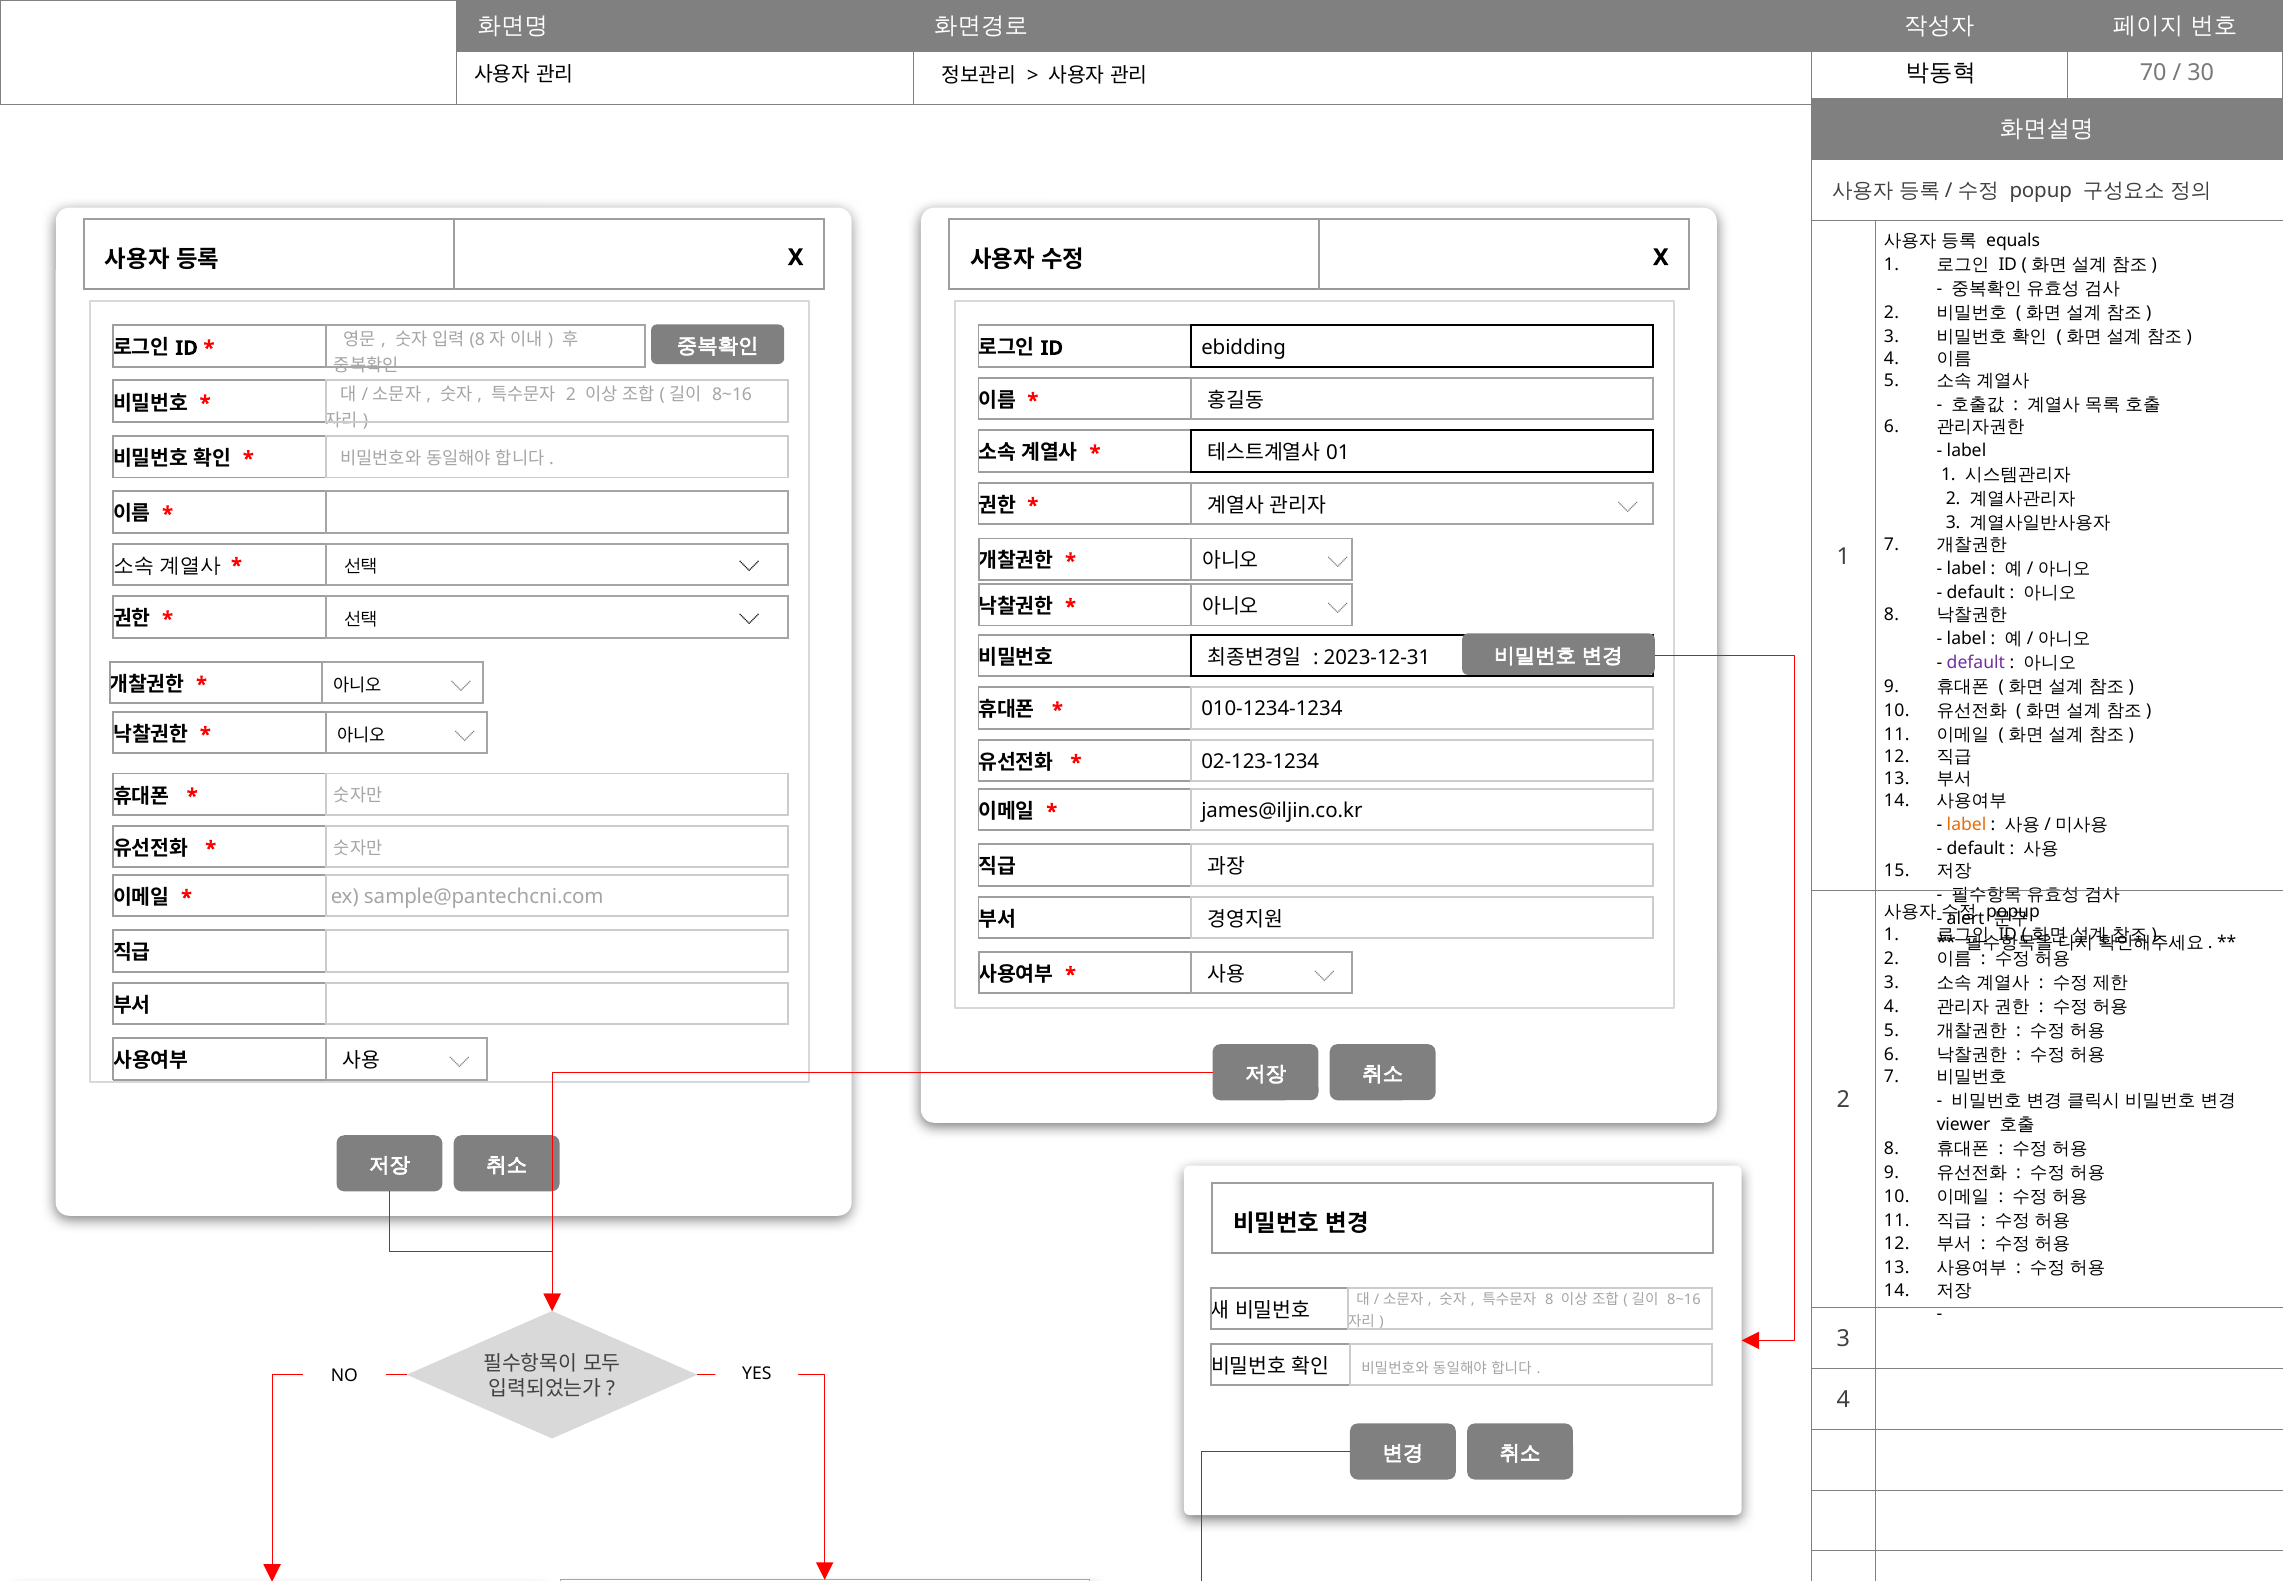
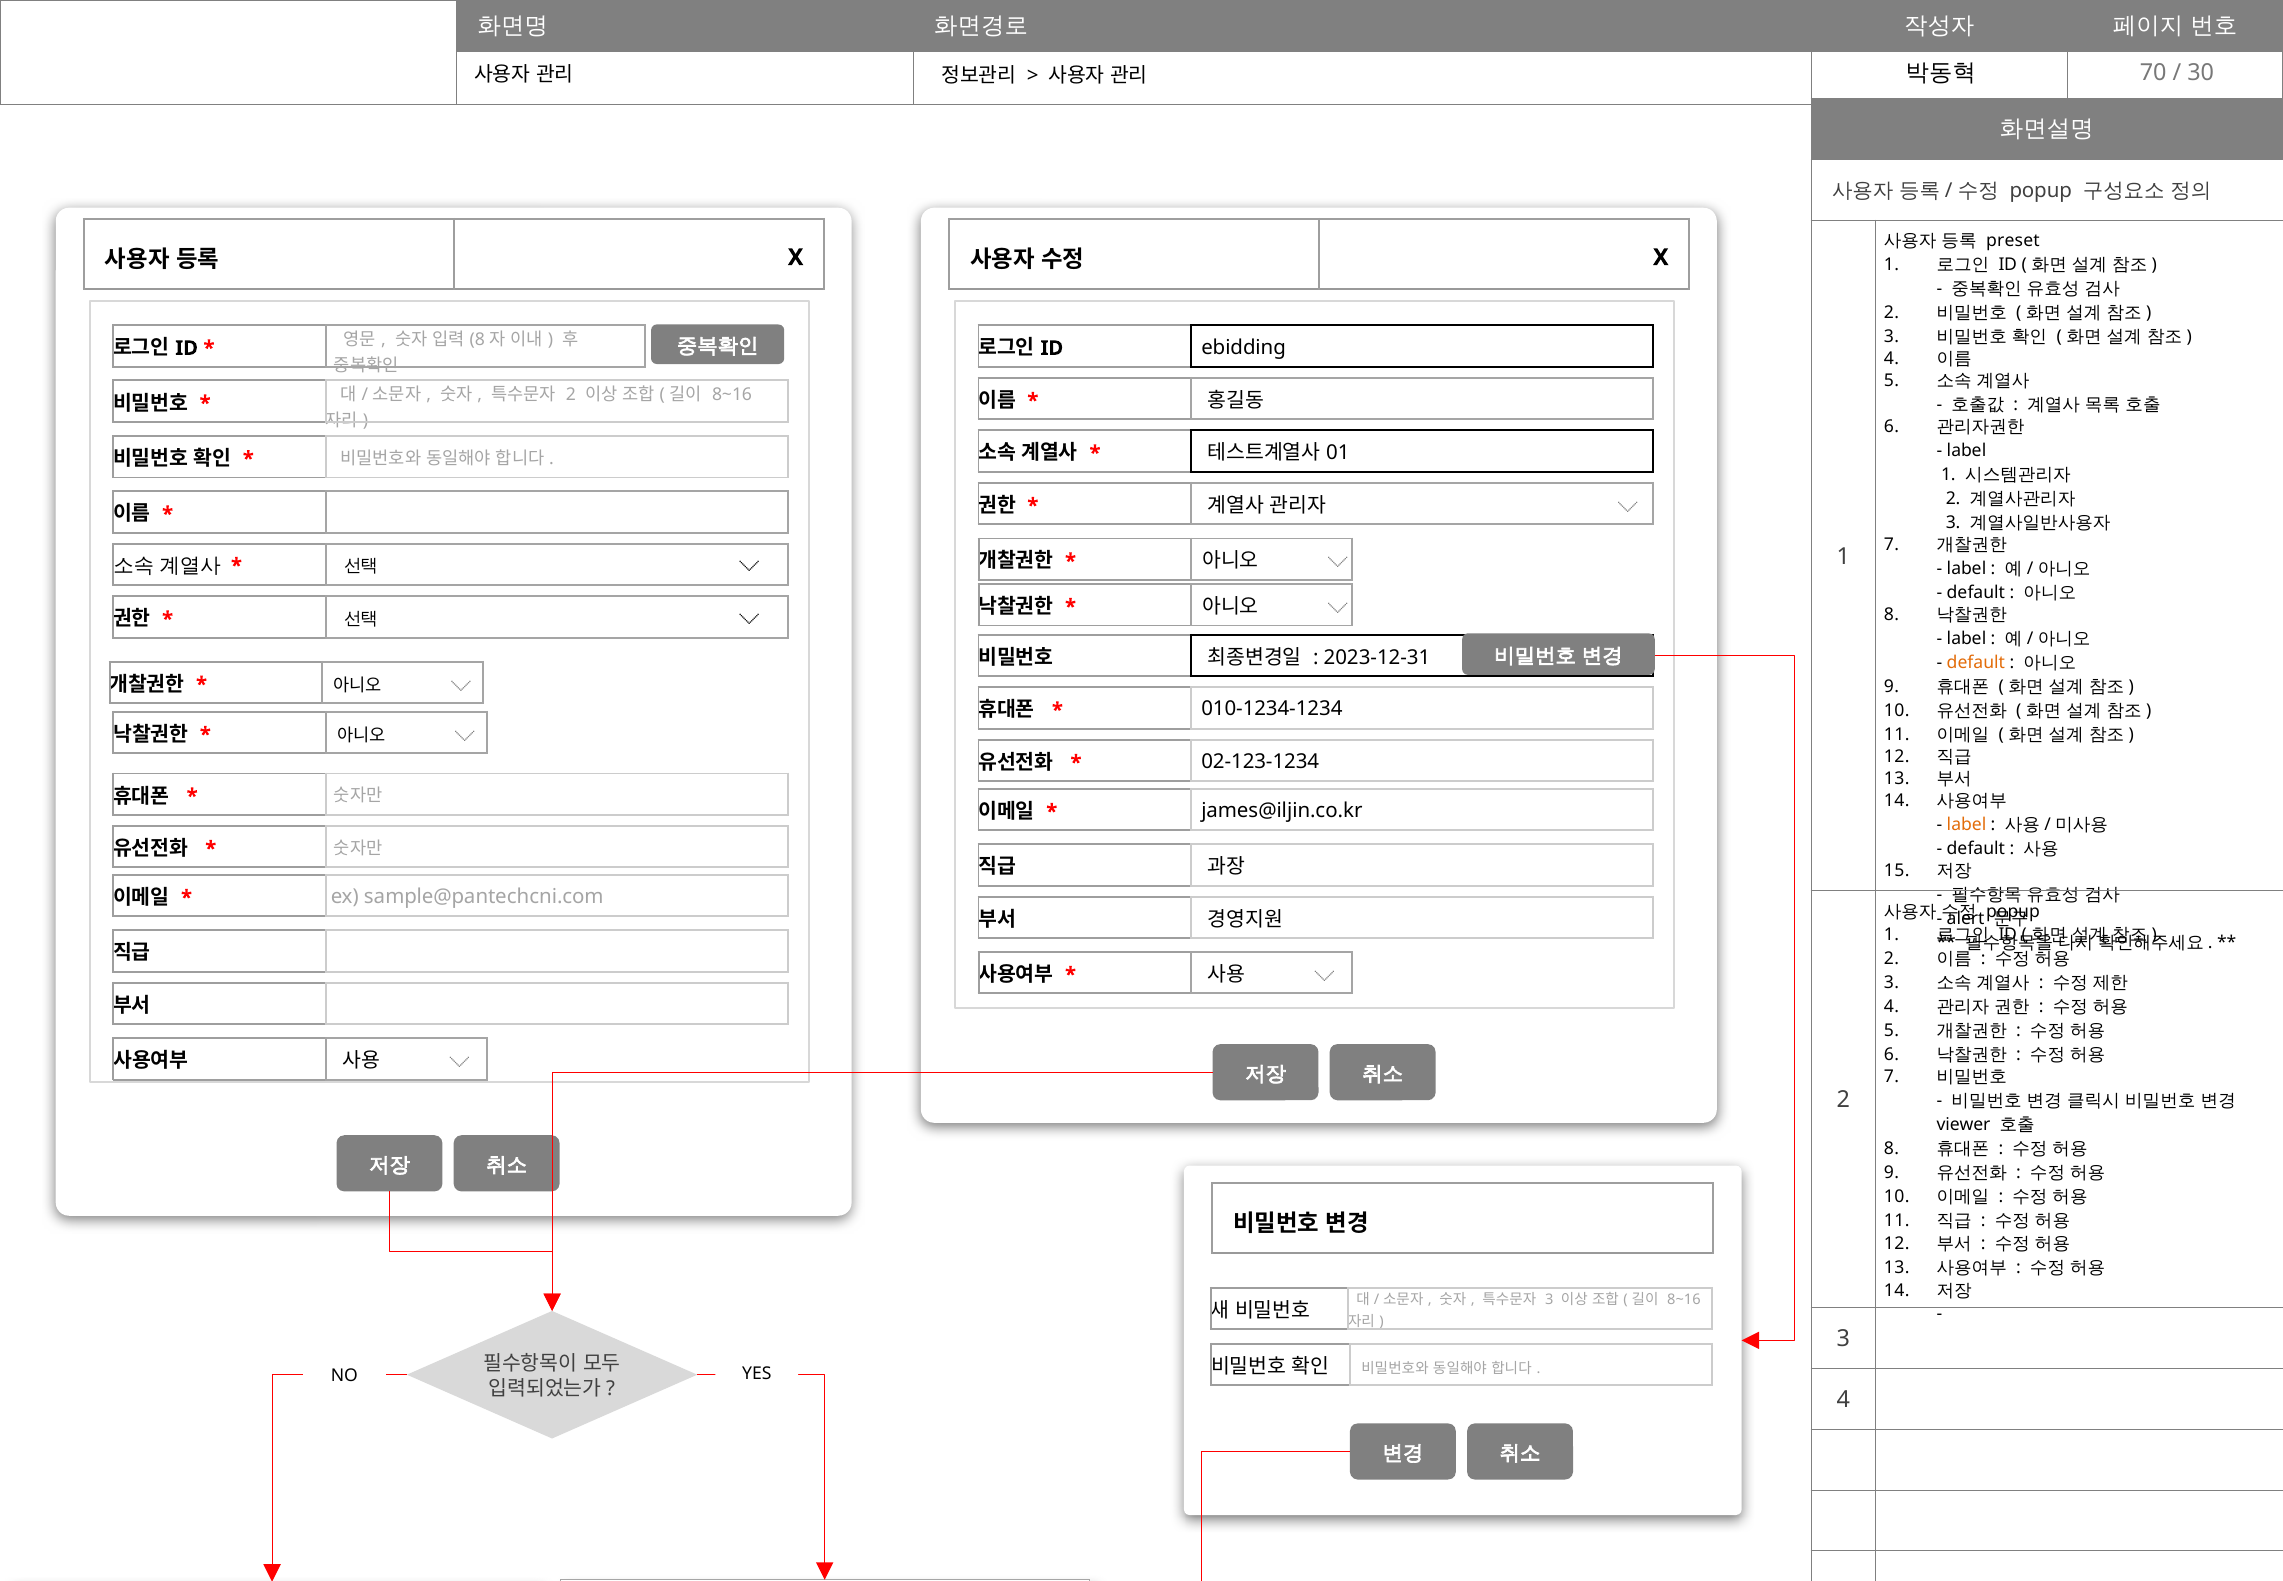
equals: equals -> preset (2013, 241)
default colour: purple -> orange (1976, 662)
8: 8 -> 3 (1549, 1300)
